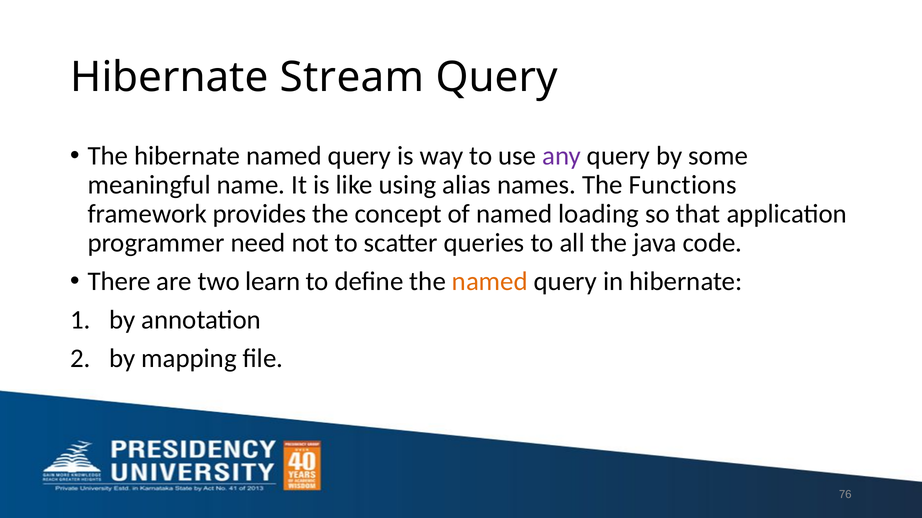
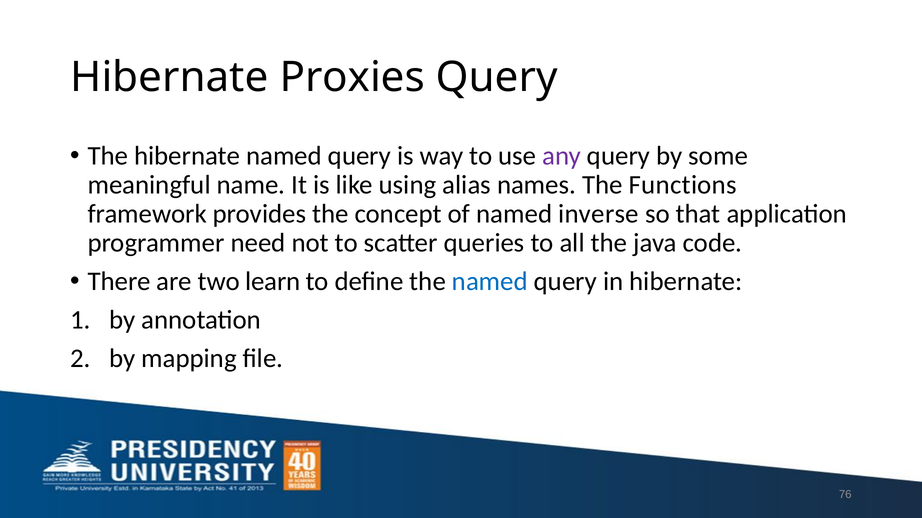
Stream: Stream -> Proxies (352, 77)
loading: loading -> inverse (598, 214)
named colour: orange -> blue (490, 282)
